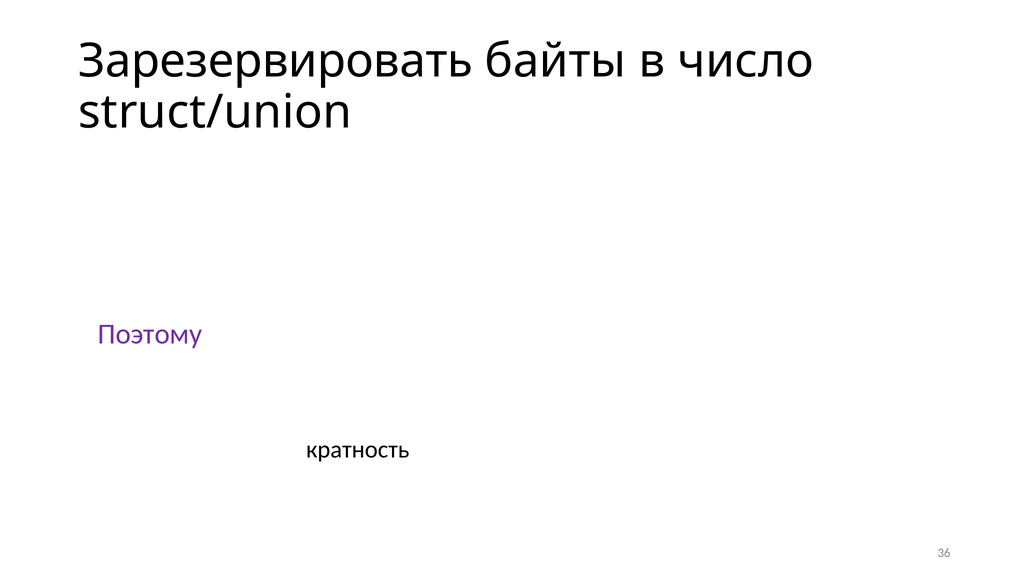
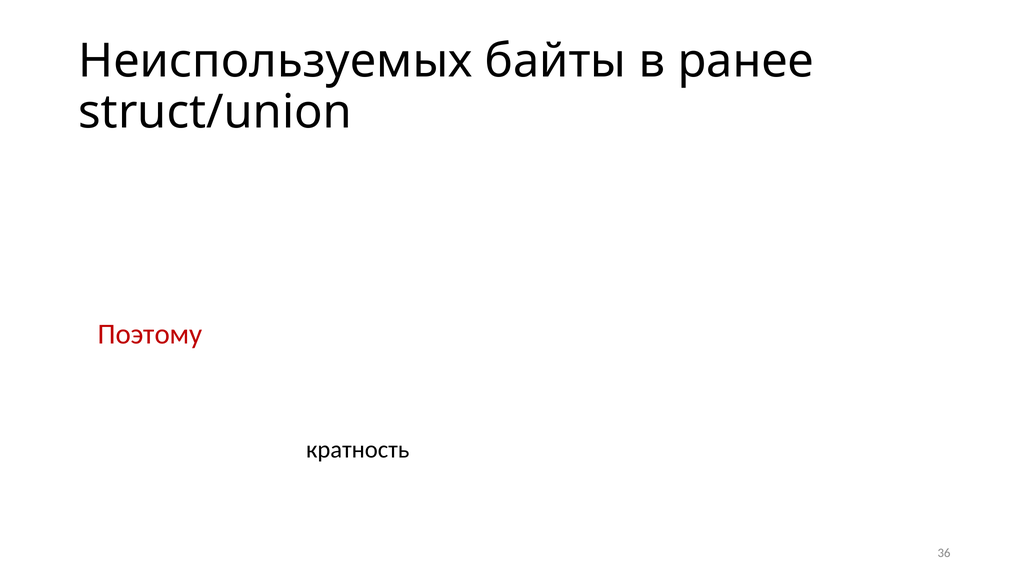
Зарезервировать: Зарезервировать -> Неиспользуемых (275, 61)
число: число -> ранее (746, 61)
Поэтому colour: purple -> red (150, 334)
